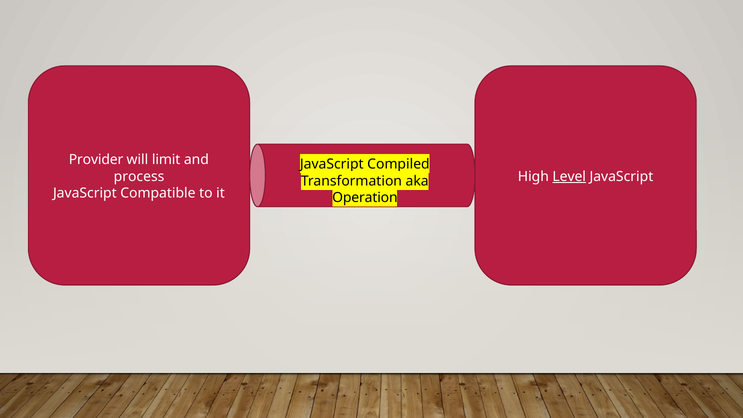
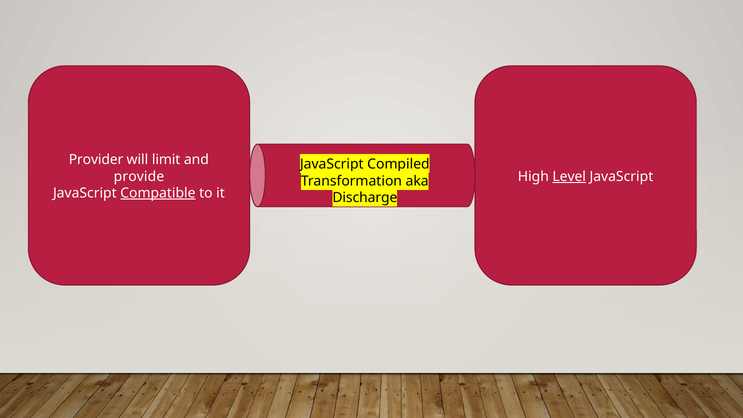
process: process -> provide (139, 176)
Compatible underline: none -> present (158, 193)
Operation: Operation -> Discharge (365, 198)
